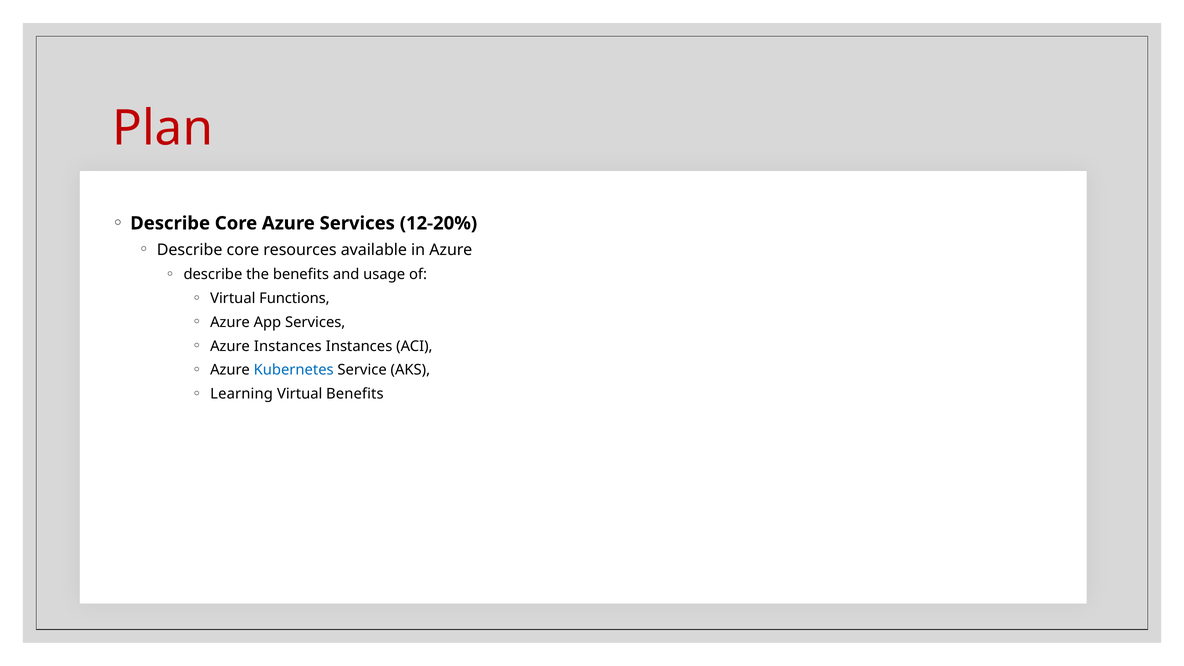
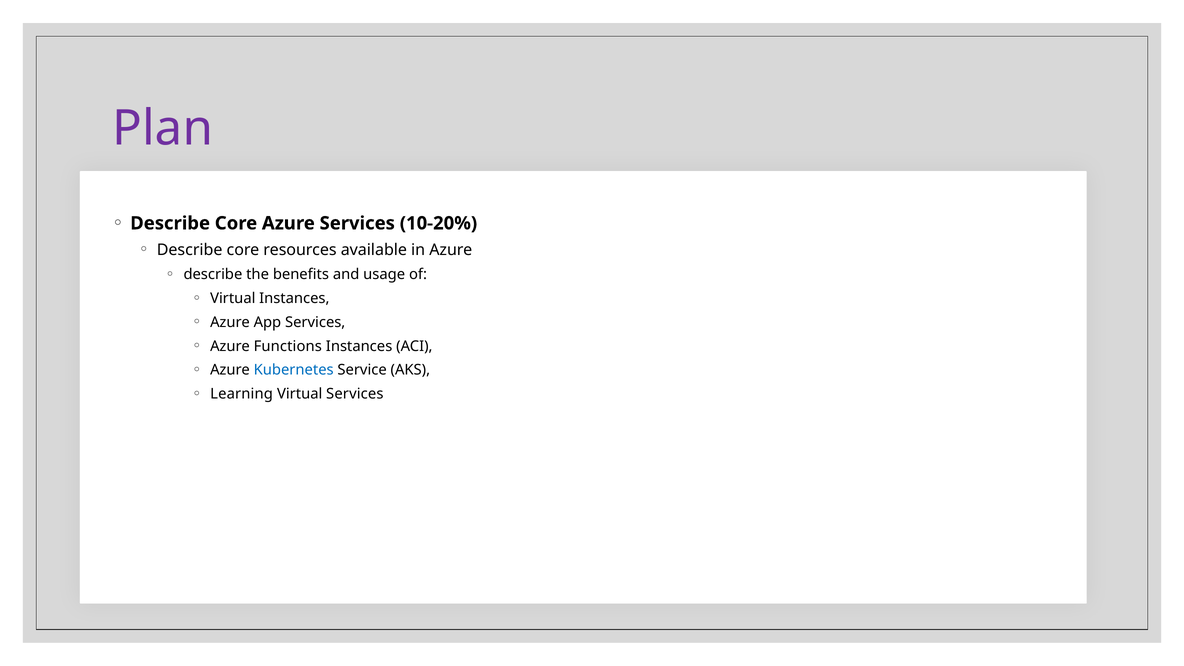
Plan colour: red -> purple (163, 129)
12-20%: 12-20% -> 10-20% (438, 223)
Virtual Functions: Functions -> Instances (294, 298)
Azure Instances: Instances -> Functions (288, 346)
Virtual Benefits: Benefits -> Services (355, 394)
